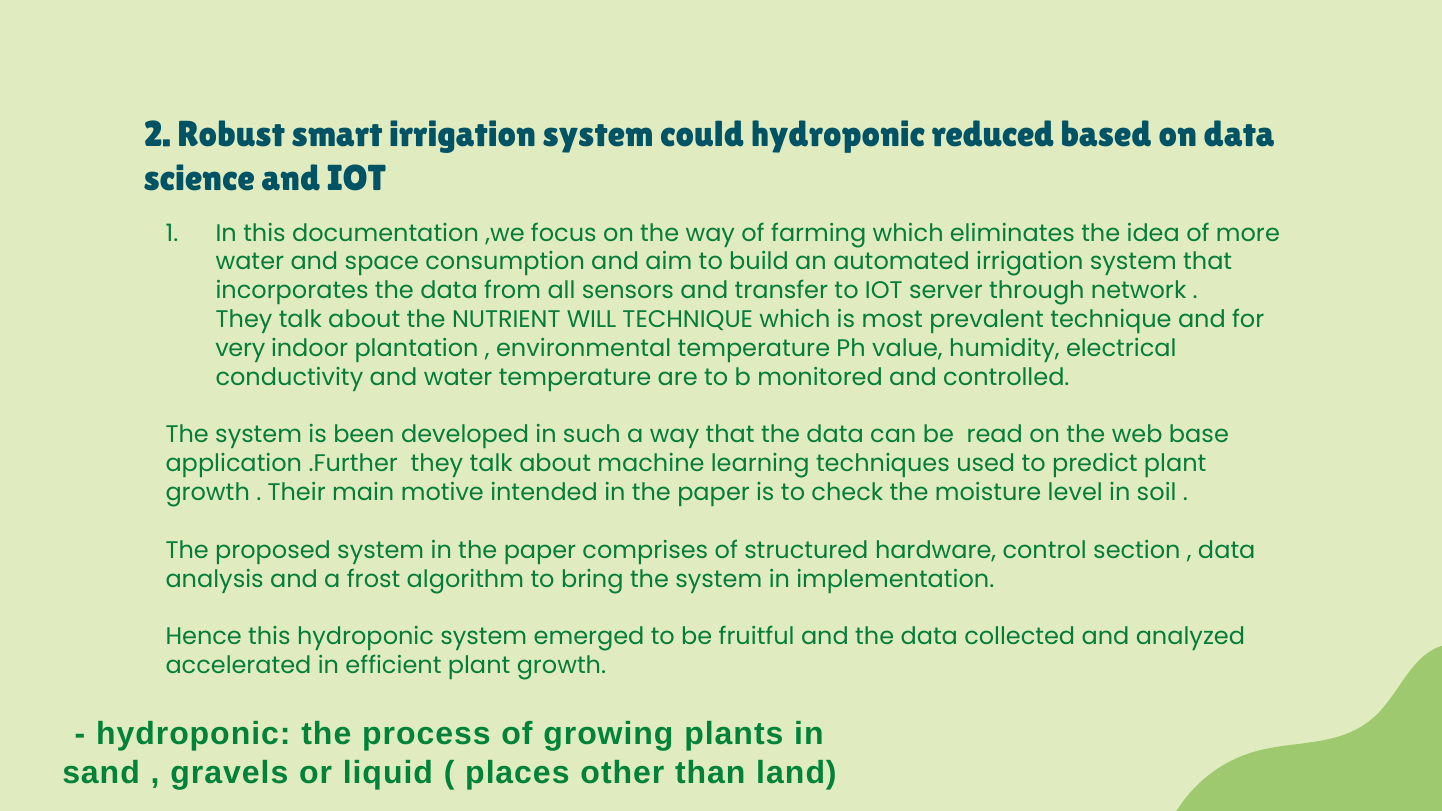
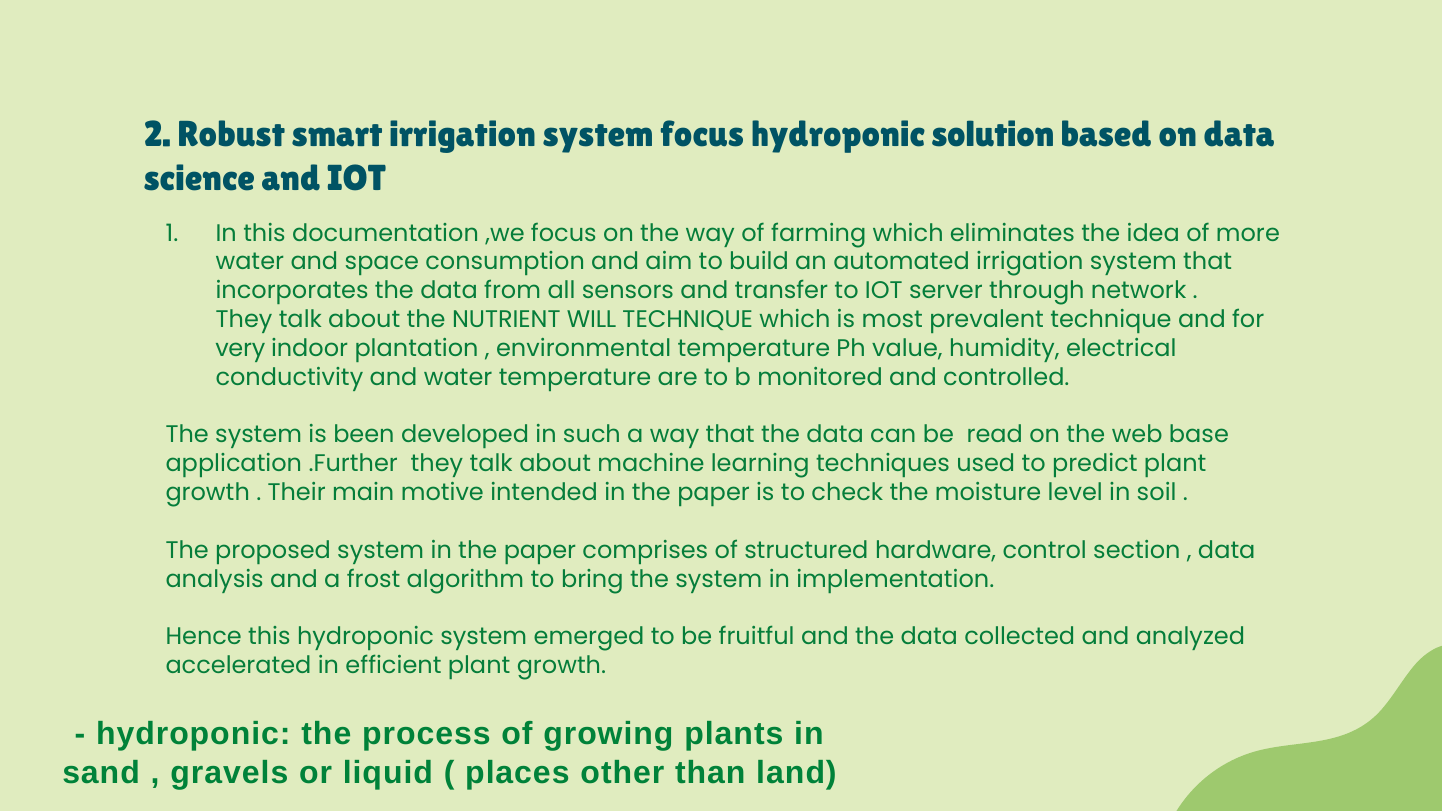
system could: could -> focus (702, 135)
reduced: reduced -> solution (993, 135)
